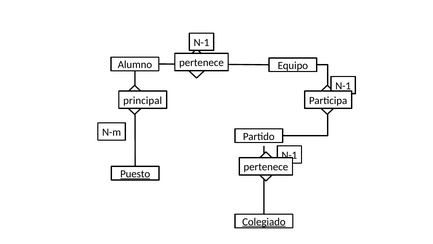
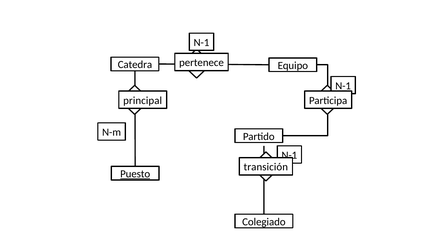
Alumno: Alumno -> Catedra (135, 65)
pertenece: pertenece -> transición (266, 167)
Colegiado underline: present -> none (264, 221)
